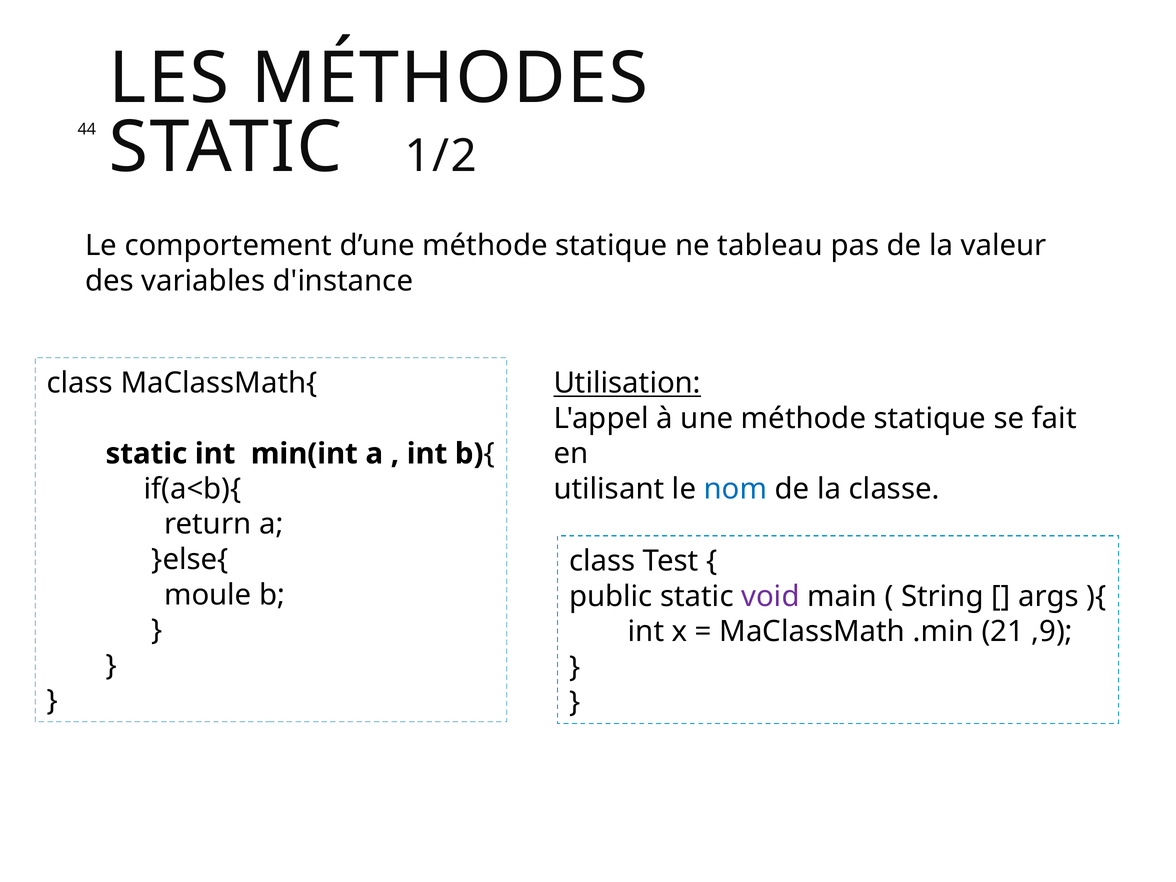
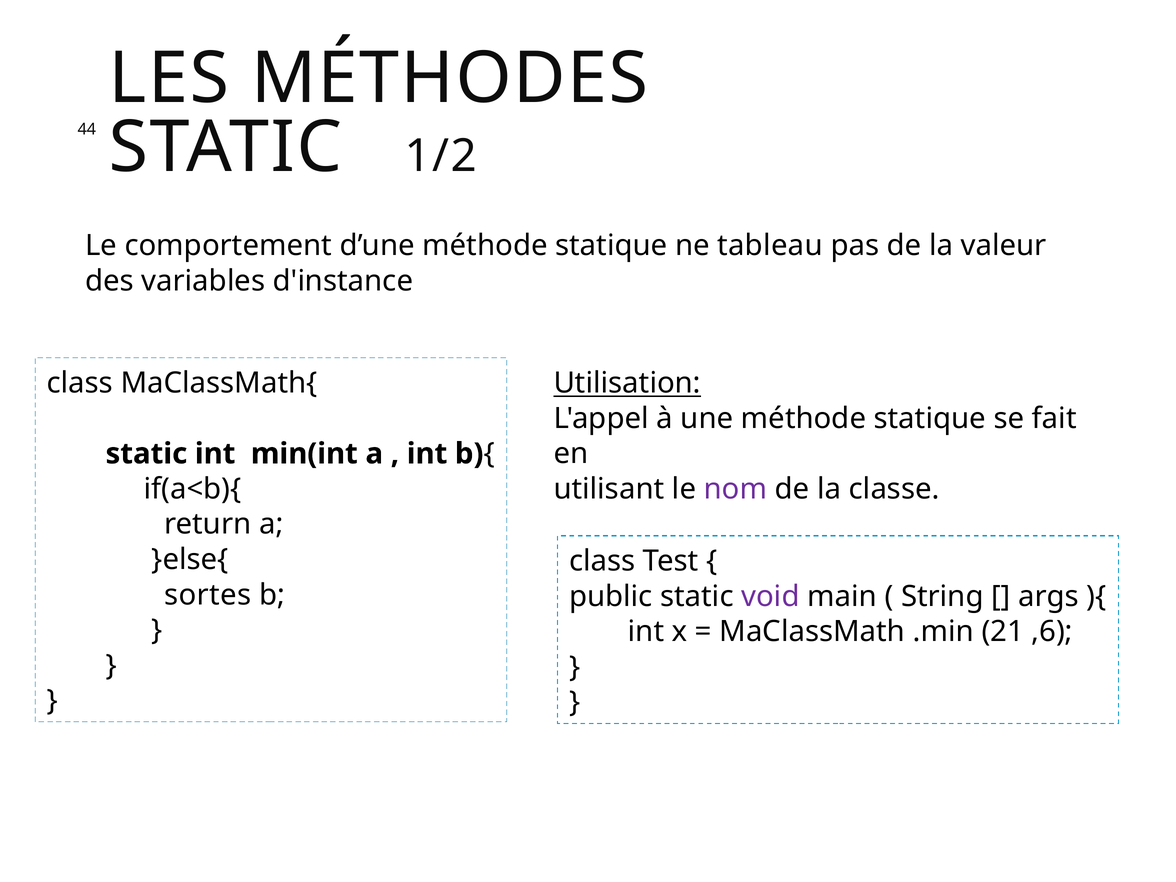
nom colour: blue -> purple (736, 489)
moule: moule -> sortes (208, 595)
,9: ,9 -> ,6 (1052, 632)
